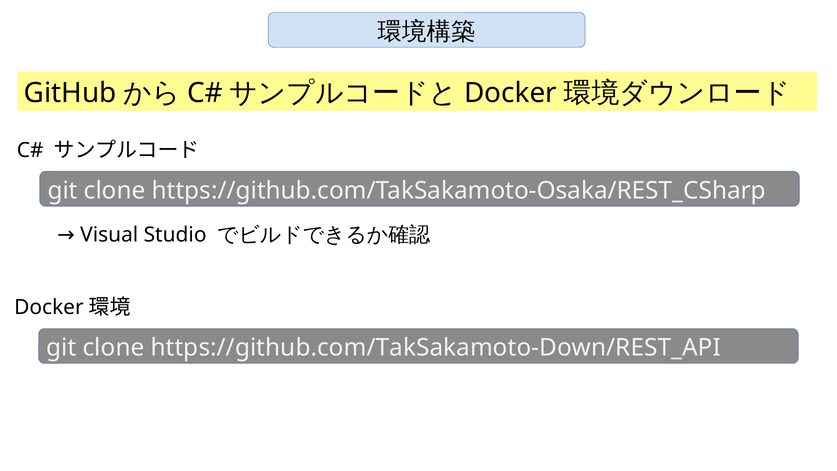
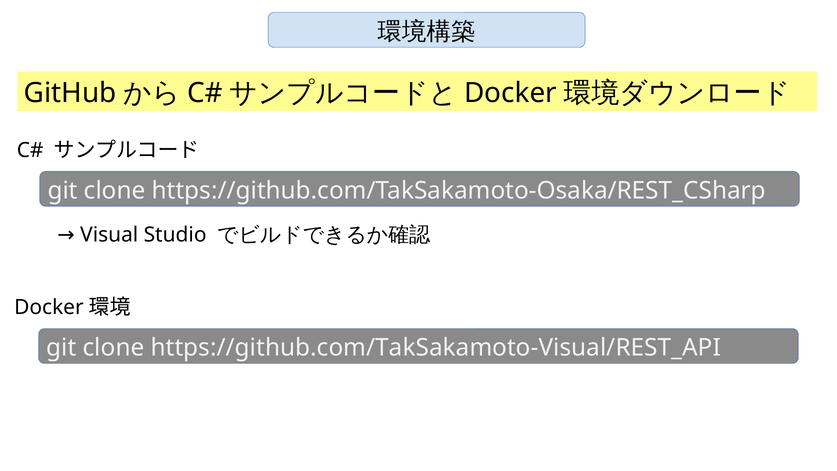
https://github.com/TakSakamoto-Down/REST_API: https://github.com/TakSakamoto-Down/REST_API -> https://github.com/TakSakamoto-Visual/REST_API (436, 348)
